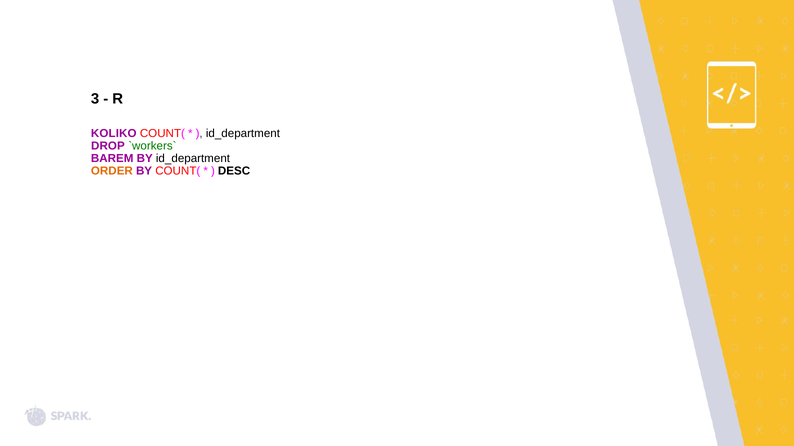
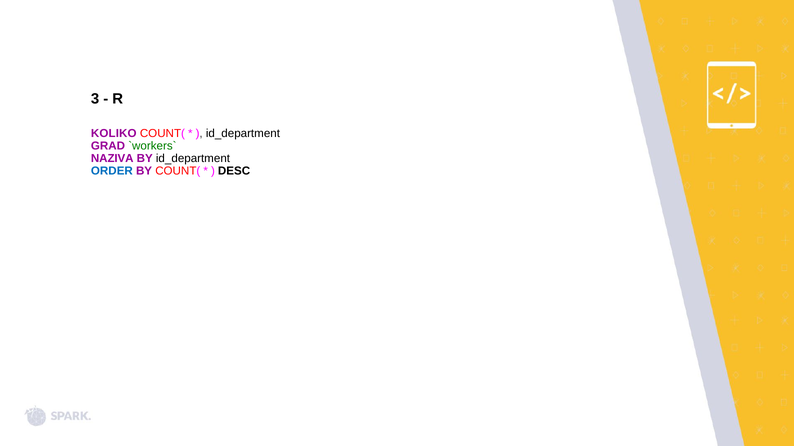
DROP: DROP -> GRAD (108, 146)
BAREM: BAREM -> NAZIVA (112, 159)
ORDER colour: orange -> blue (112, 171)
